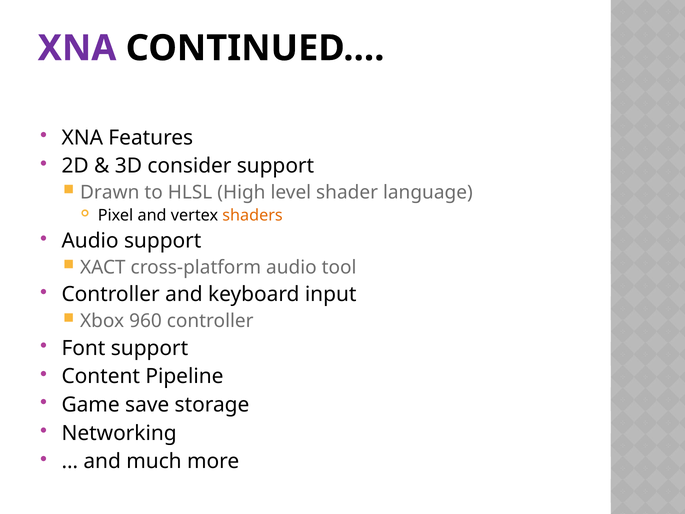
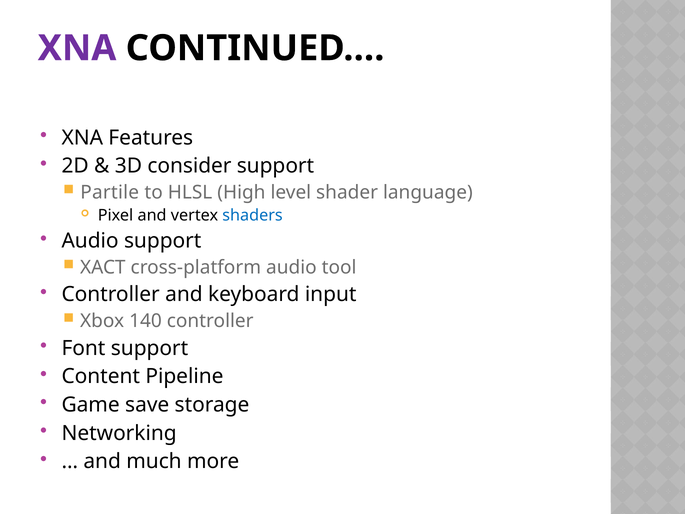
Drawn: Drawn -> Partile (110, 192)
shaders colour: orange -> blue (253, 215)
960: 960 -> 140 (145, 321)
